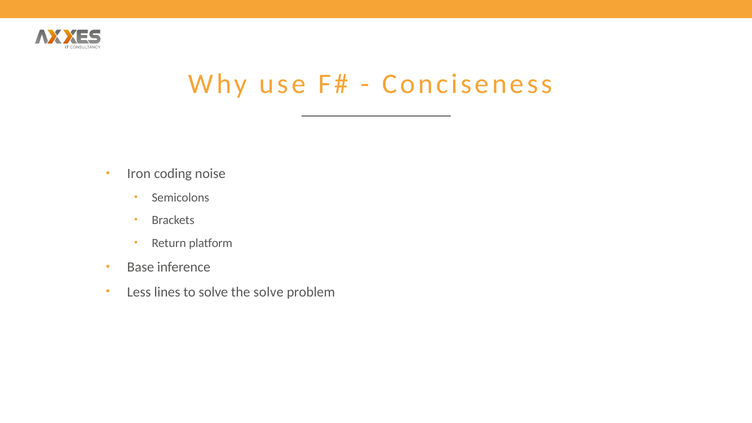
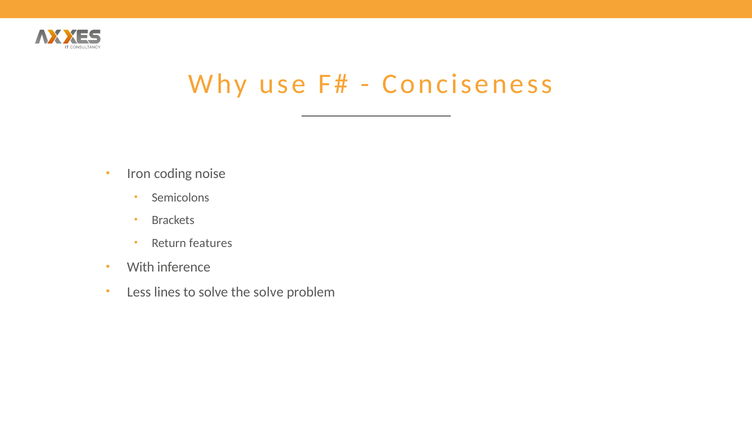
platform: platform -> features (211, 243)
Base: Base -> With (141, 267)
